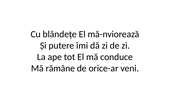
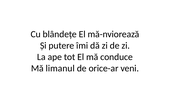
rămâne: rămâne -> limanul (60, 68)
